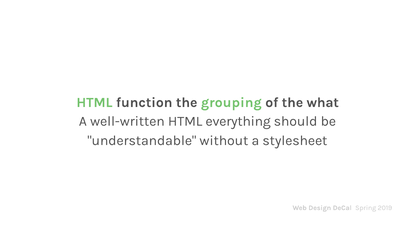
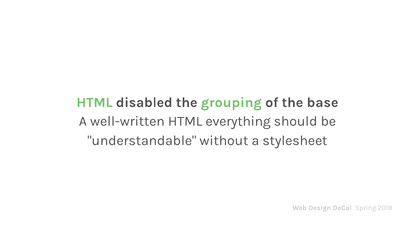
function: function -> disabled (144, 103)
what: what -> base (323, 103)
